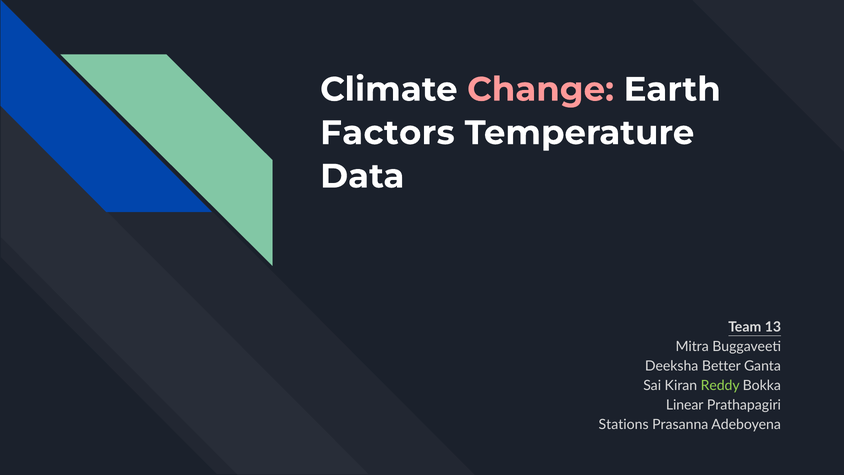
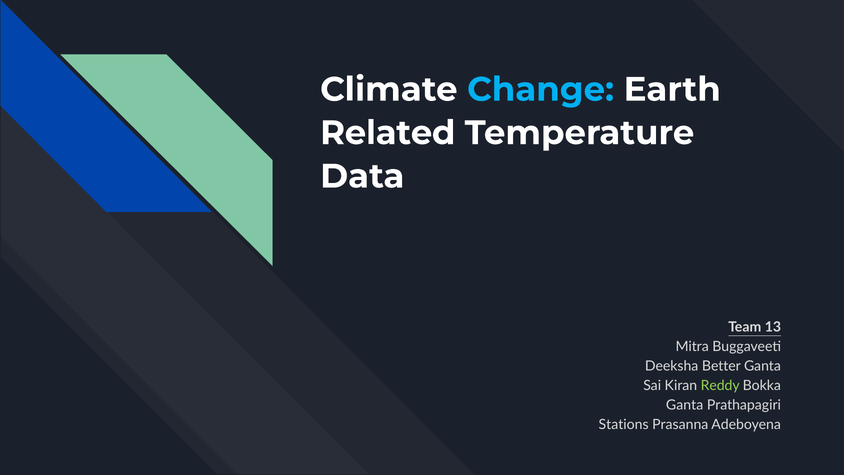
Change colour: pink -> light blue (541, 89)
Factors: Factors -> Related (388, 133)
Linear: Linear -> Ganta (685, 405)
